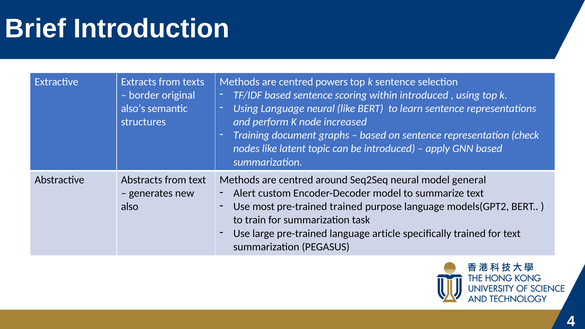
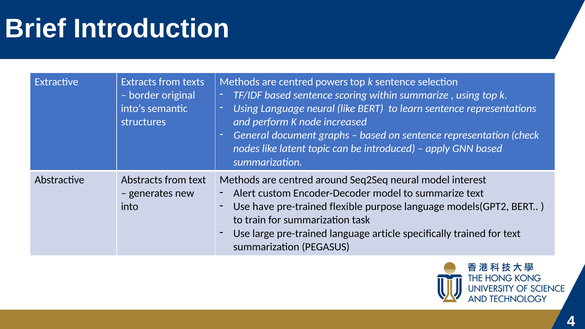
within introduced: introduced -> summarize (424, 95)
also’s: also’s -> into’s (133, 109)
Training: Training -> General (251, 135)
general: general -> interest (469, 180)
most: most -> have (263, 207)
pre-trained trained: trained -> flexible (346, 207)
also: also -> into (130, 207)
